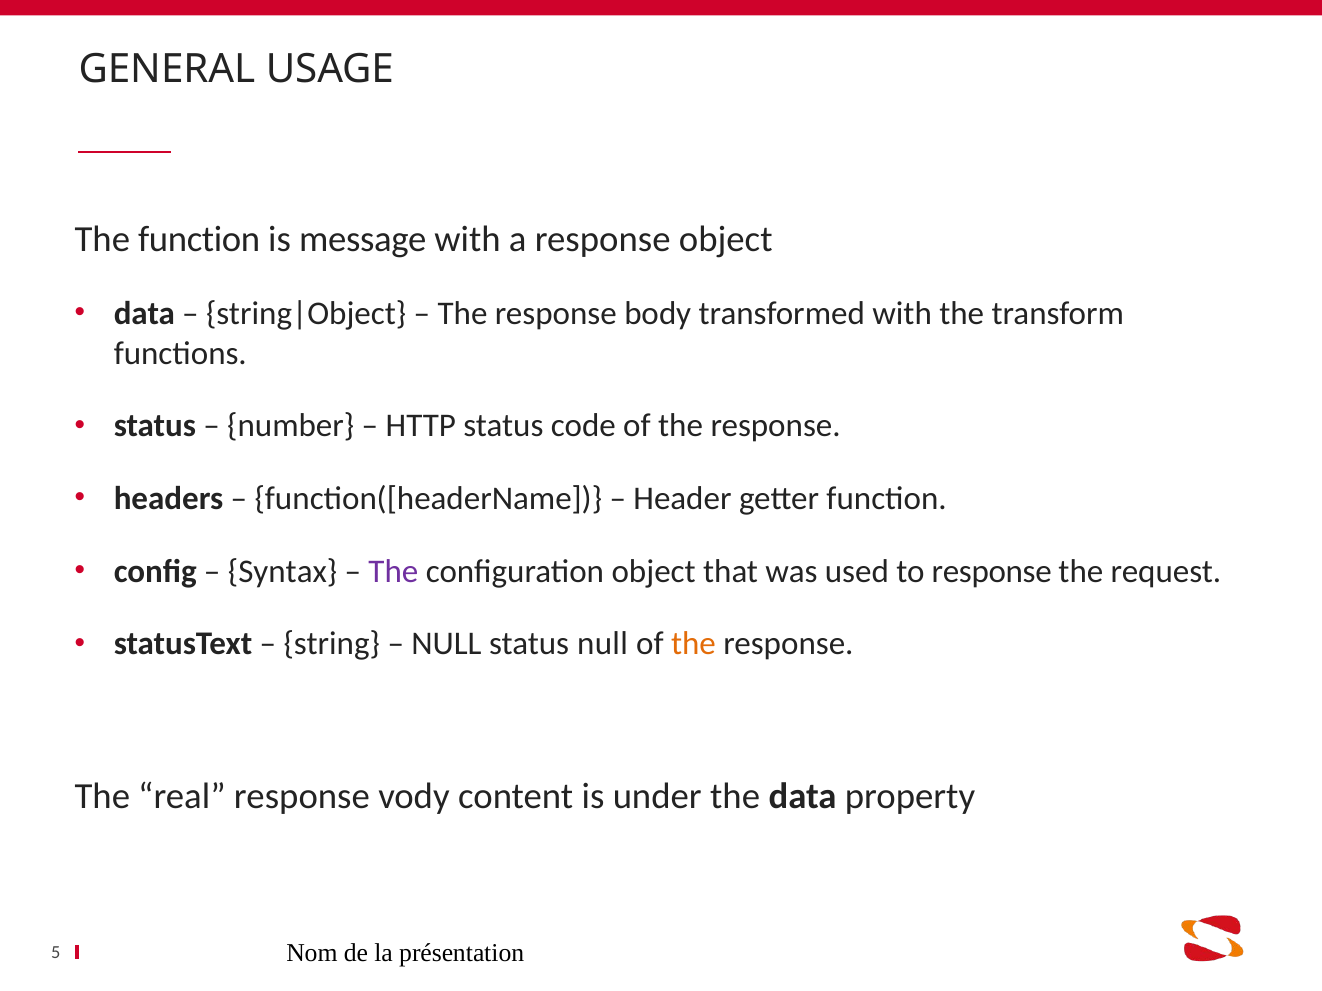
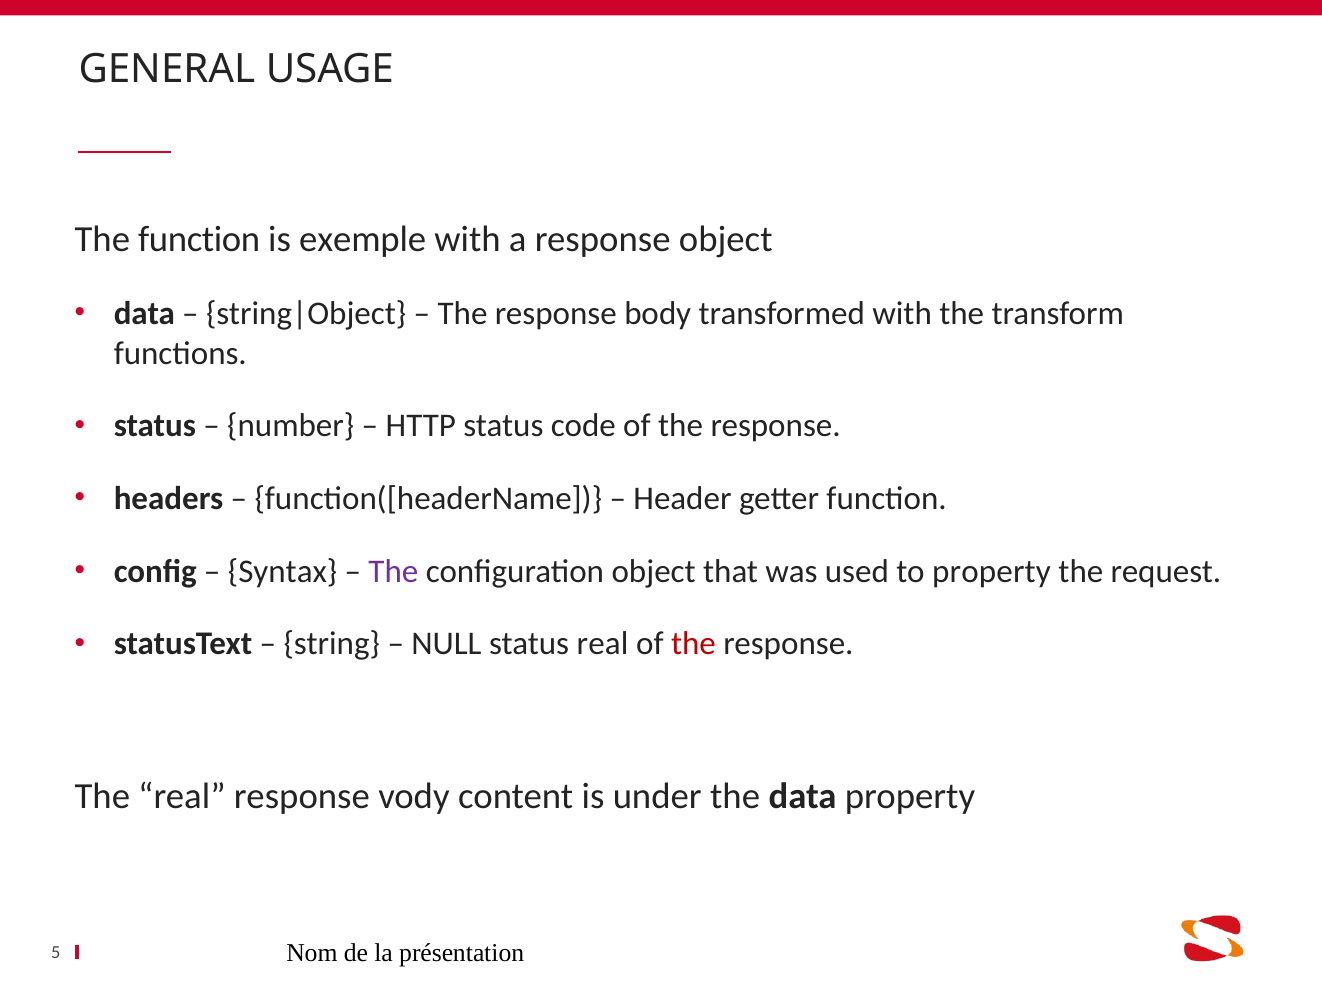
message: message -> exemple (363, 239)
to response: response -> property (991, 572)
status null: null -> real (603, 644)
the colour: orange -> red (694, 644)
